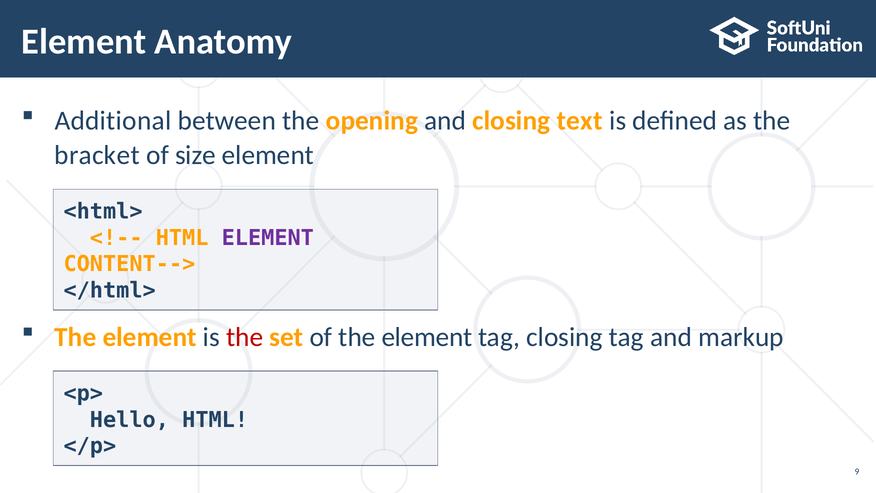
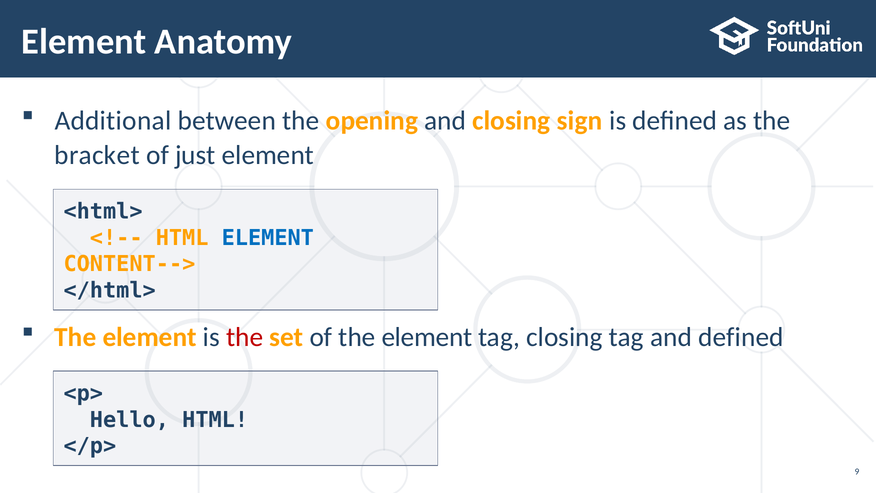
text: text -> sign (580, 121)
size: size -> just (195, 155)
ELEMENT colour: purple -> blue (268, 238)
and markup: markup -> defined (741, 337)
